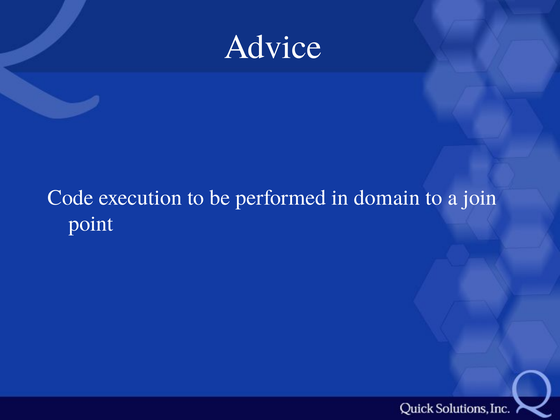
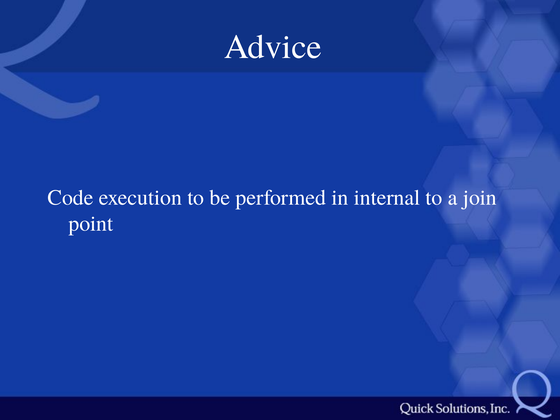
domain: domain -> internal (387, 198)
